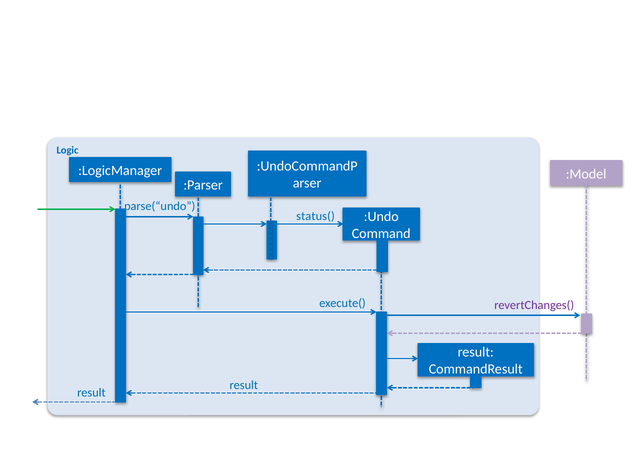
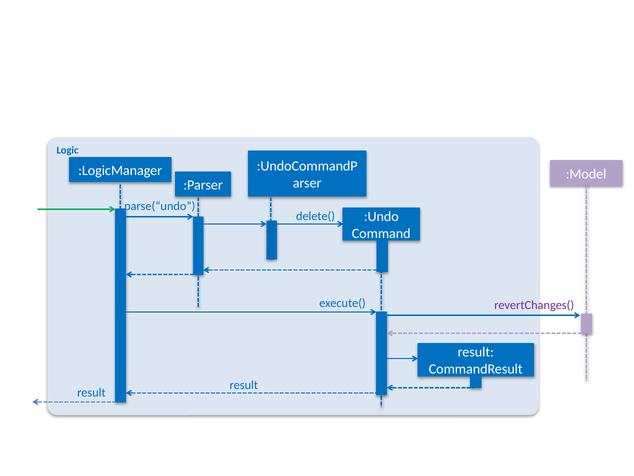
status(: status( -> delete( (316, 216)
